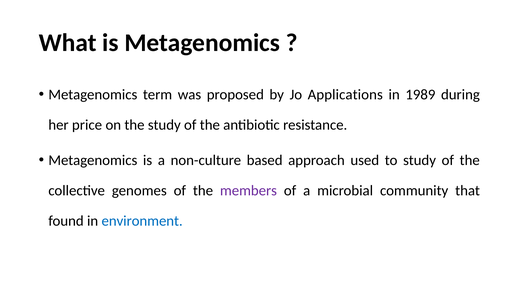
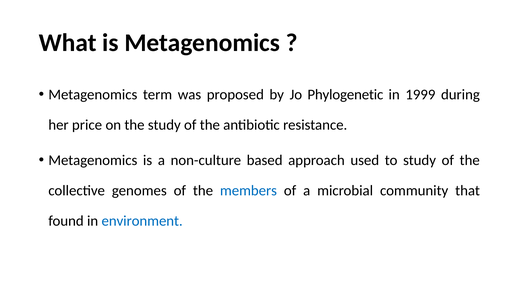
Applications: Applications -> Phylogenetic (345, 95)
1989: 1989 -> 1999 (420, 95)
members colour: purple -> blue (248, 191)
